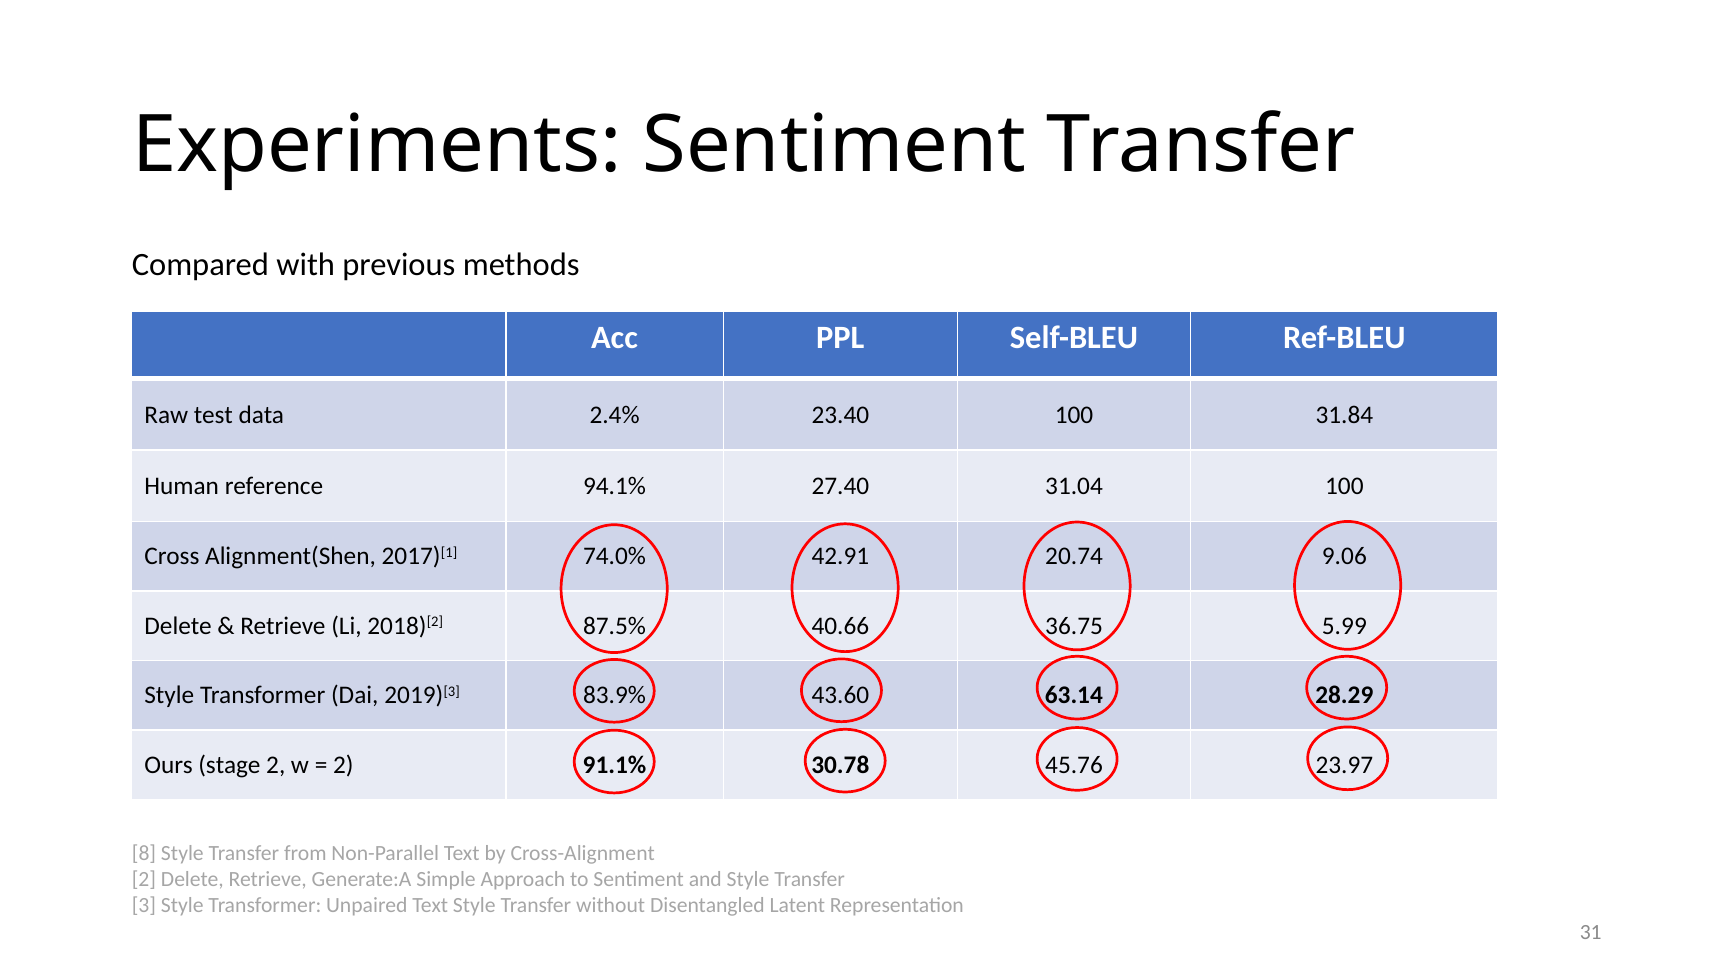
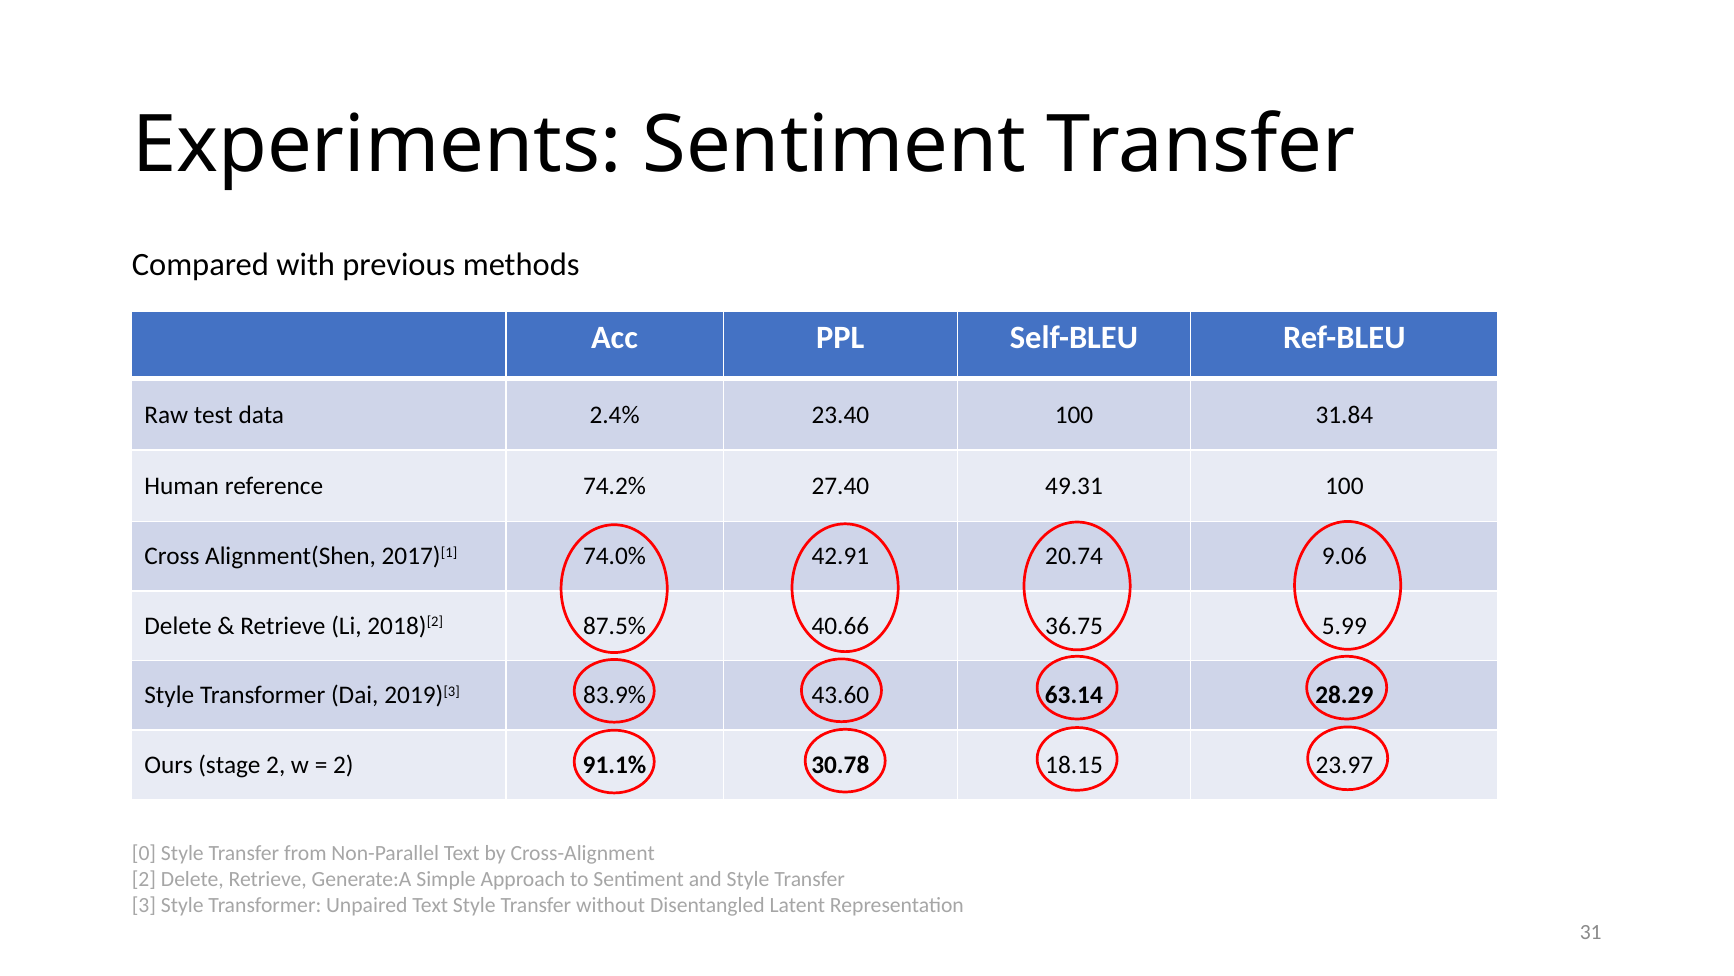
94.1%: 94.1% -> 74.2% (615, 486)
31.04: 31.04 -> 49.31 (1074, 486)
45.76: 45.76 -> 18.15 (1074, 764)
8: 8 -> 0 (144, 852)
